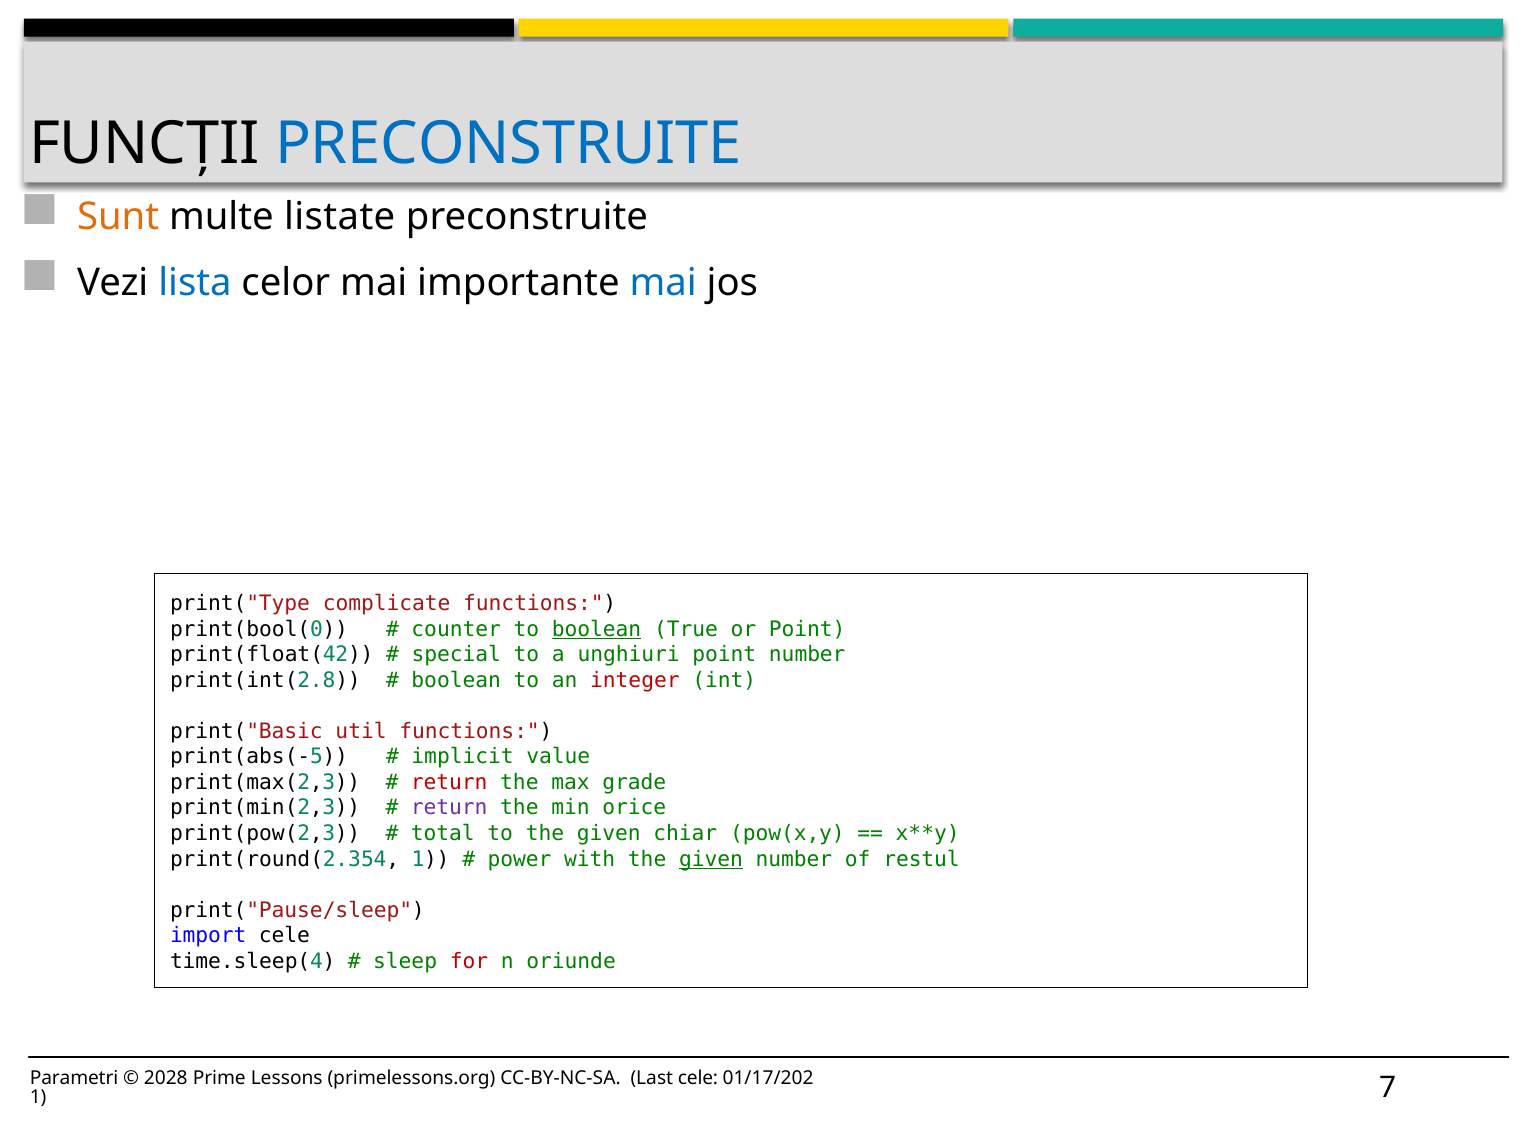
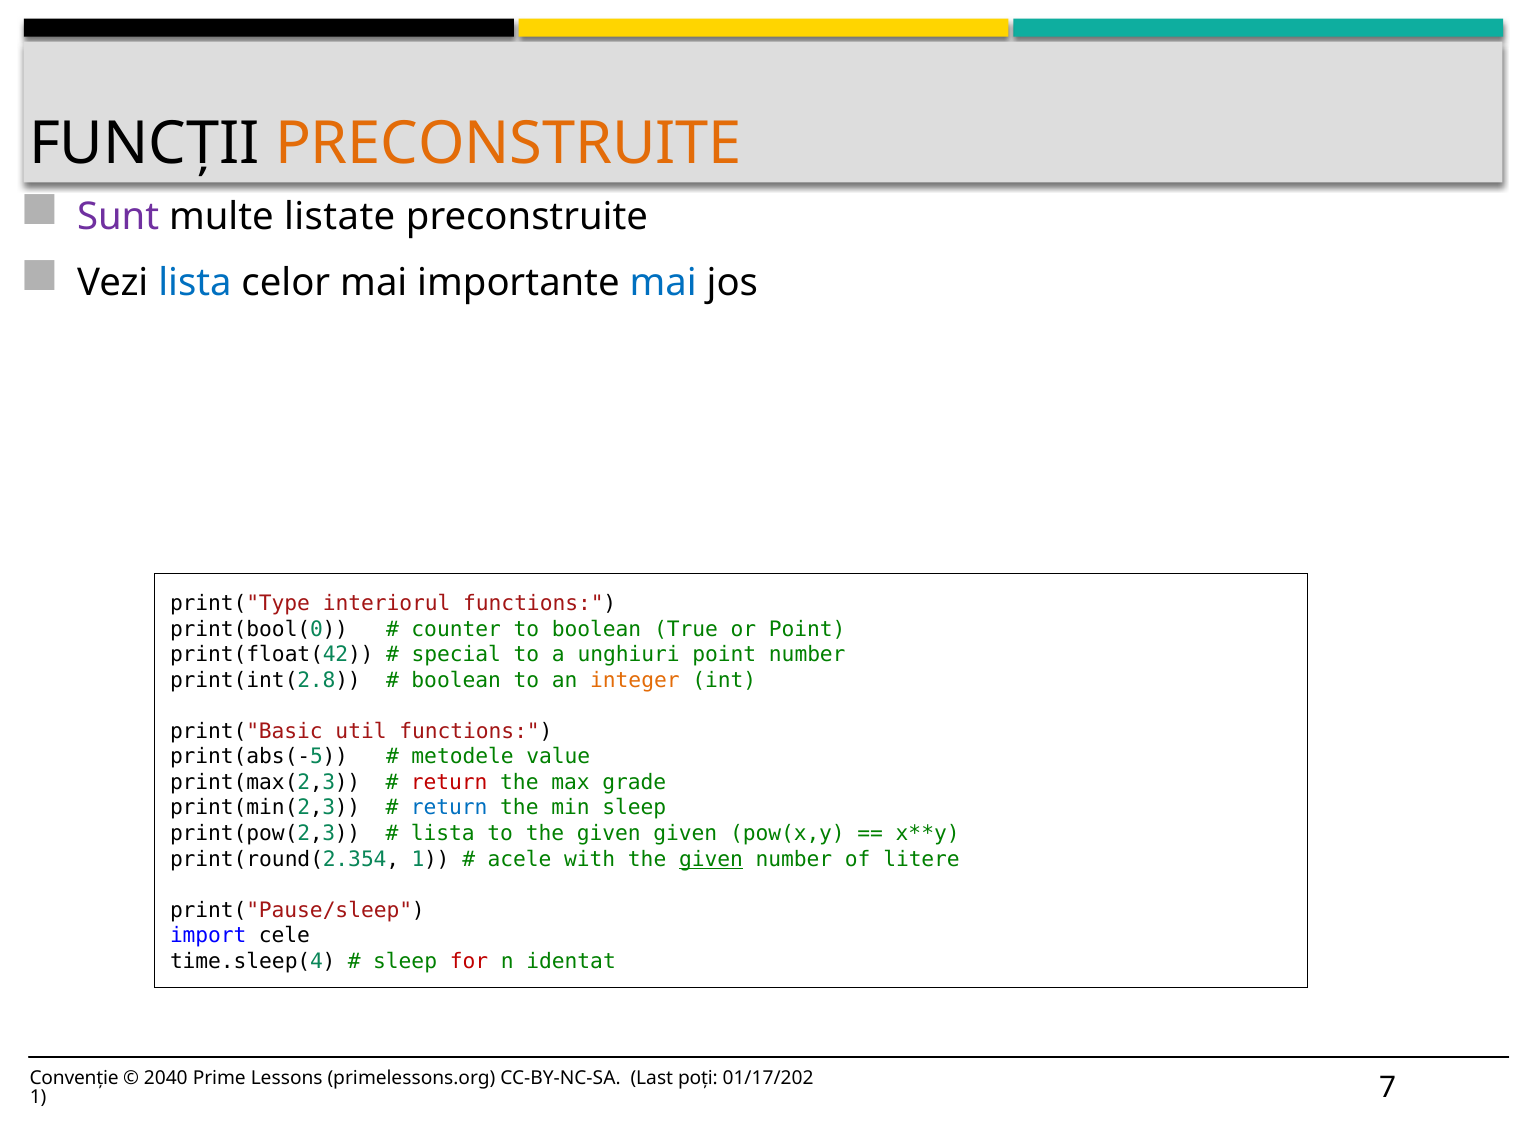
PRECONSTRUITE colour: blue -> orange (508, 143)
Sunt colour: orange -> purple (118, 217)
complicate: complicate -> interiorul (387, 604)
boolean underline: present -> none (597, 629)
integer colour: red -> orange (635, 680)
implicit: implicit -> metodele (463, 757)
return colour: purple -> blue (449, 808)
min orice: orice -> sleep (634, 808)
total: total -> lista (443, 834)
given chiar: chiar -> given (685, 834)
power: power -> acele (519, 859)
restul: restul -> litere (922, 859)
oriunde: oriunde -> identat (571, 961)
Parametri: Parametri -> Convenție (74, 1079)
2028: 2028 -> 2040 (166, 1079)
Last cele: cele -> poți (698, 1079)
